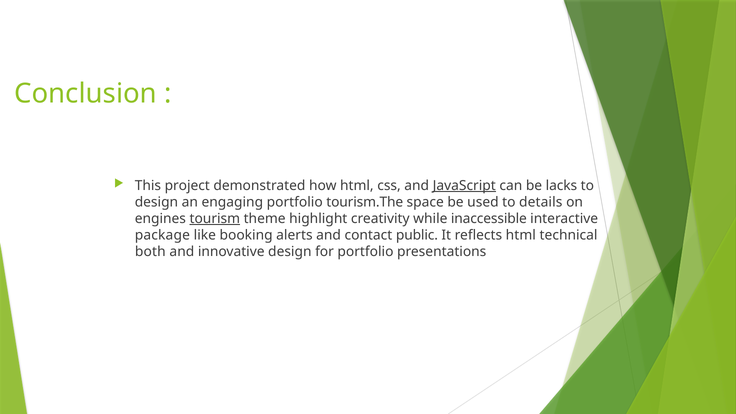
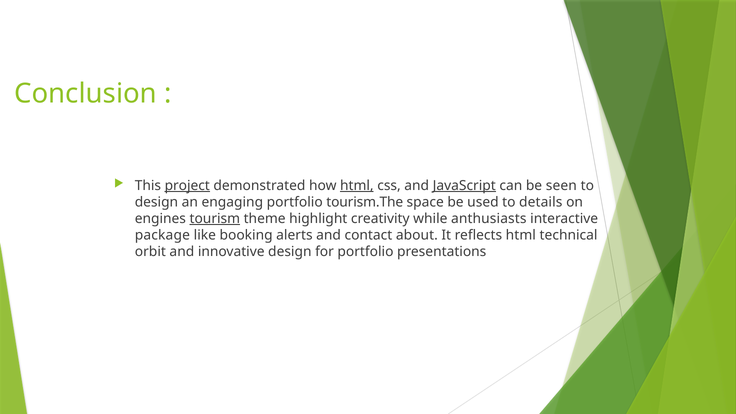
project underline: none -> present (187, 186)
html underline: none -> present (357, 186)
lacks: lacks -> seen (561, 186)
inaccessible: inaccessible -> anthusiasts (489, 219)
public: public -> about (417, 235)
both: both -> orbit (150, 252)
